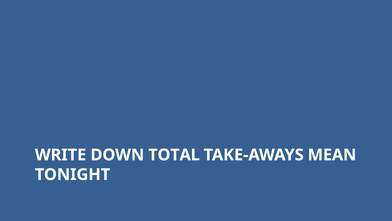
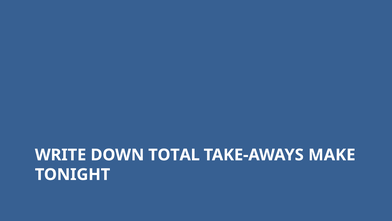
MEAN: MEAN -> MAKE (332, 155)
